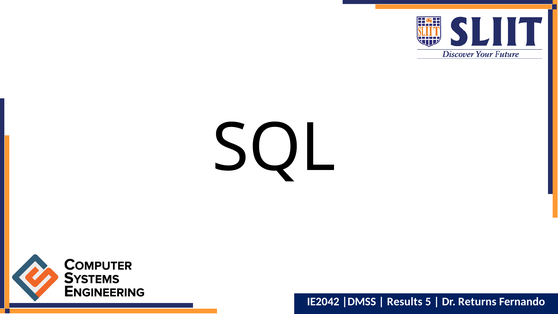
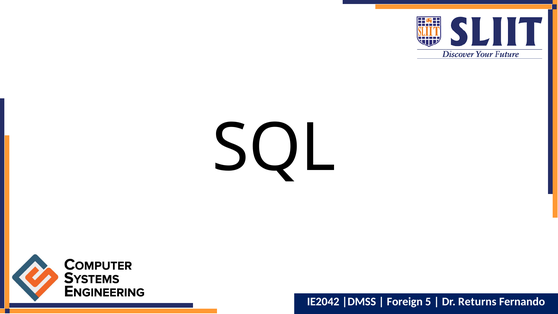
Results: Results -> Foreign (405, 302)
